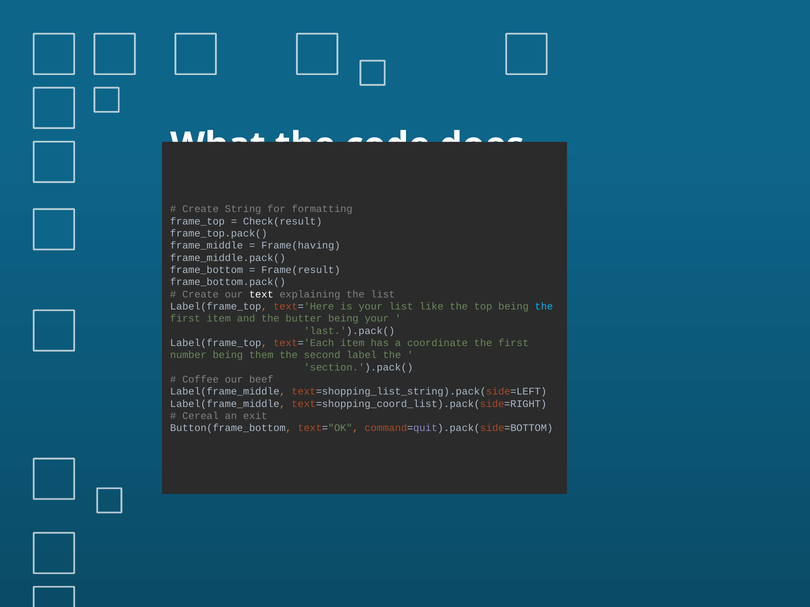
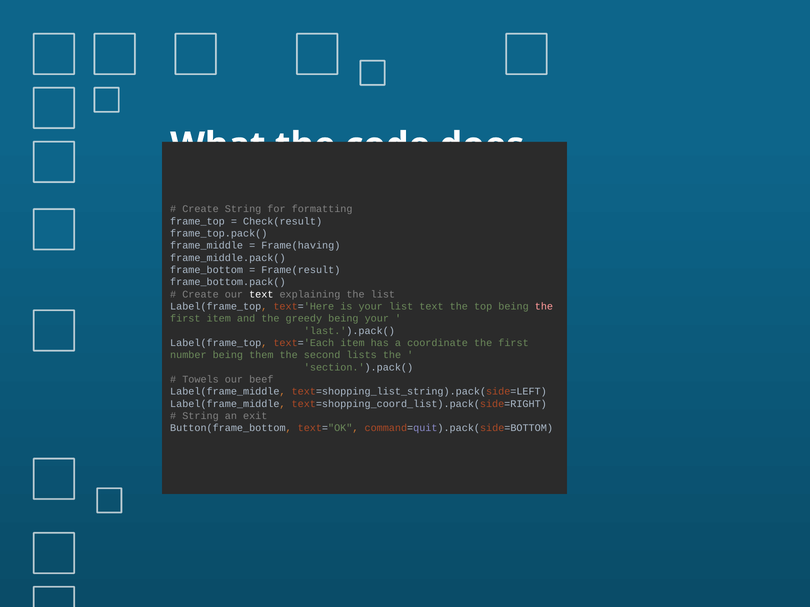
list like: like -> text (431, 307)
the colour: light blue -> pink (544, 307)
butter: butter -> greedy (304, 319)
label: label -> lists (362, 355)
Coffee: Coffee -> Towels (201, 380)
Cereal: Cereal -> String (201, 416)
